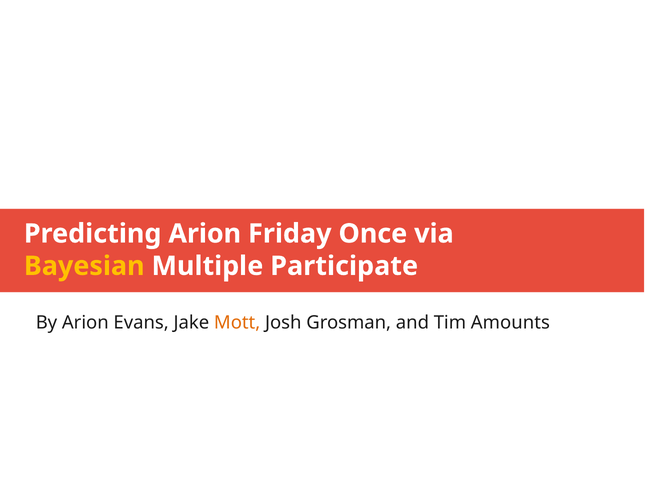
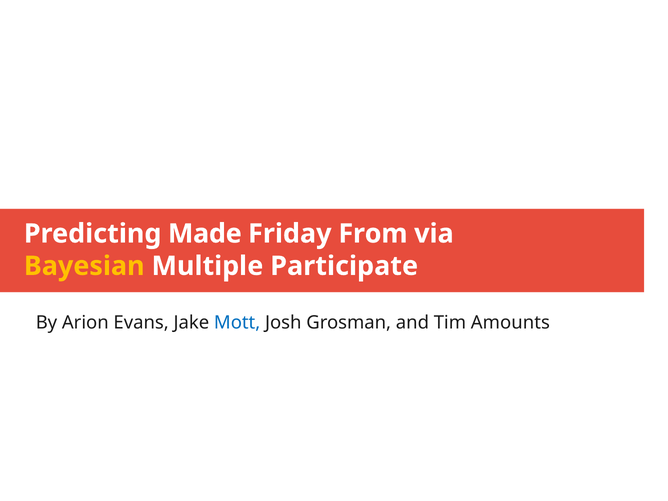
Predicting Arion: Arion -> Made (205, 234)
Once: Once -> From (373, 234)
Mott colour: orange -> blue (237, 323)
